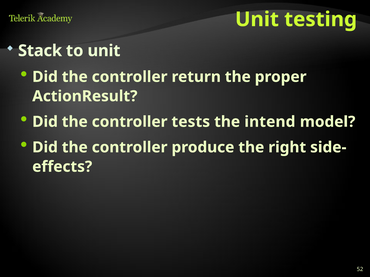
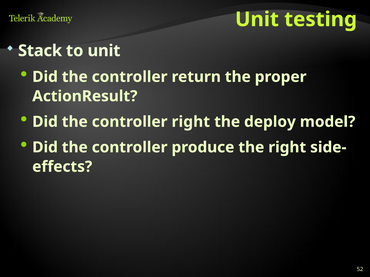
controller tests: tests -> right (191, 122)
intend: intend -> deploy (270, 122)
